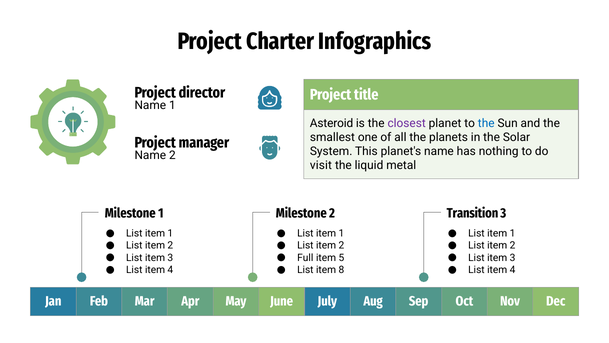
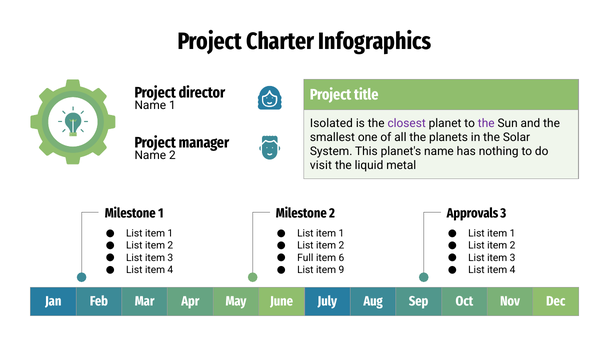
Asteroid: Asteroid -> Isolated (331, 123)
the colour: blue -> purple (486, 123)
Transition: Transition -> Approvals (472, 213)
5: 5 -> 6 (341, 257)
8: 8 -> 9 (341, 270)
